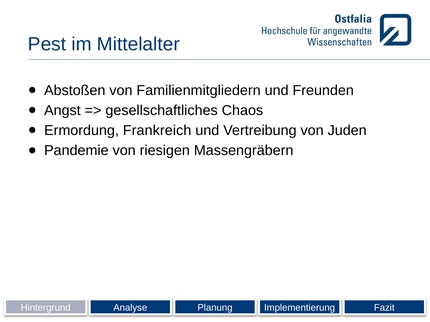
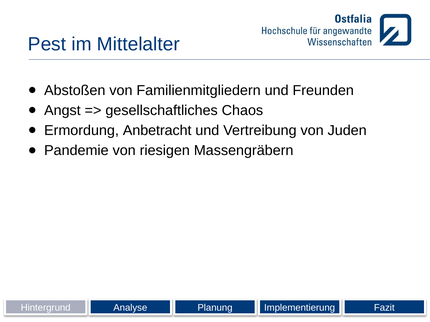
Frankreich: Frankreich -> Anbetracht (157, 131)
